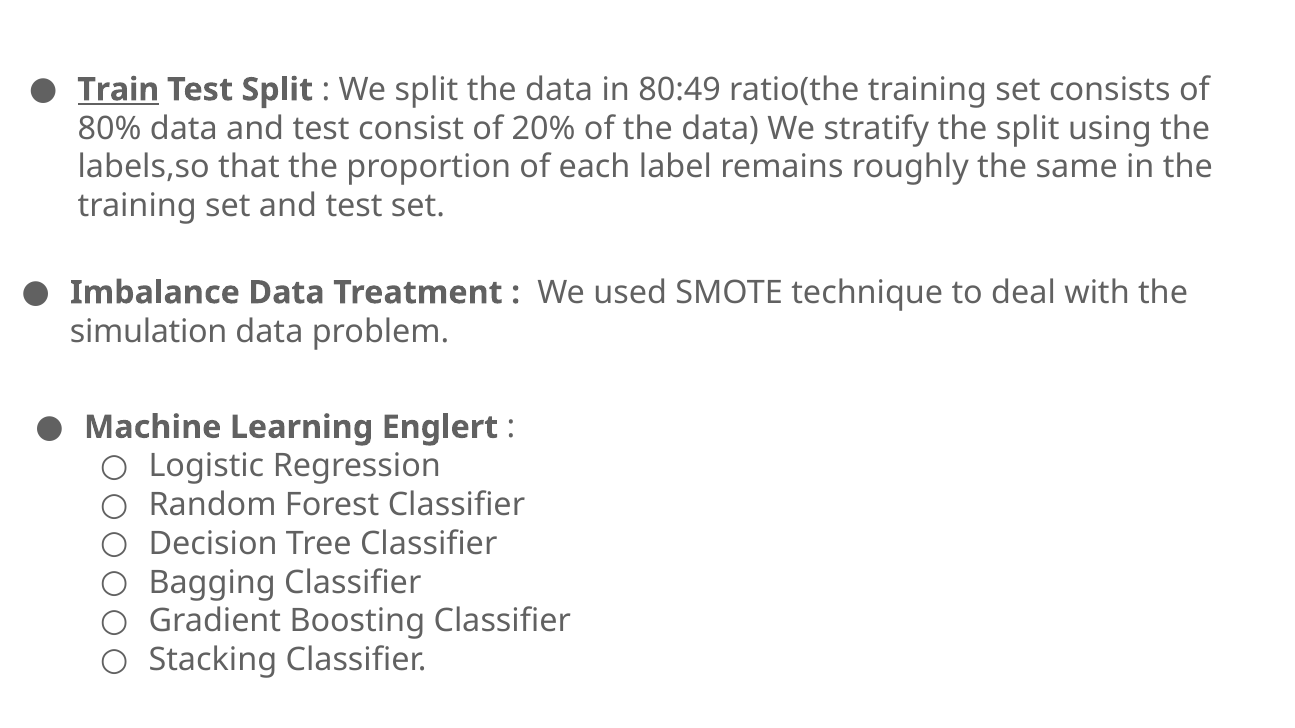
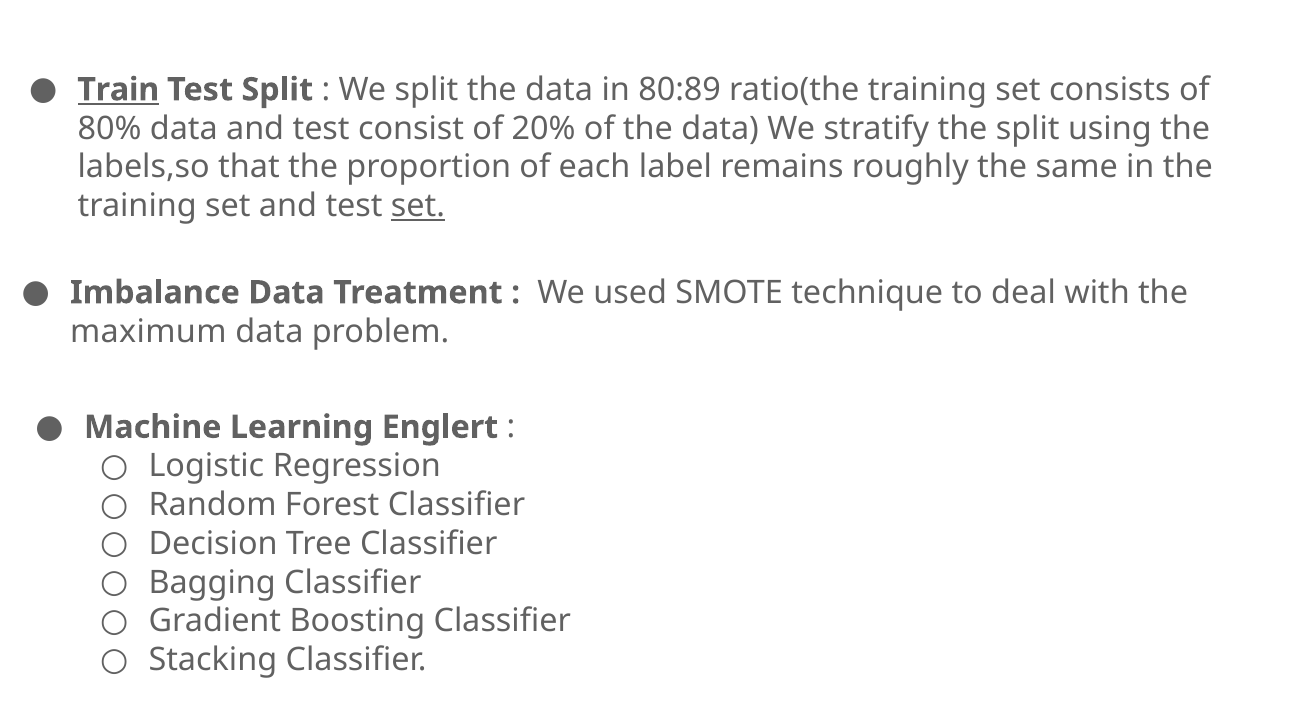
80:49: 80:49 -> 80:89 (680, 90)
set underline: none -> present (418, 206)
simulation: simulation -> maximum (148, 332)
